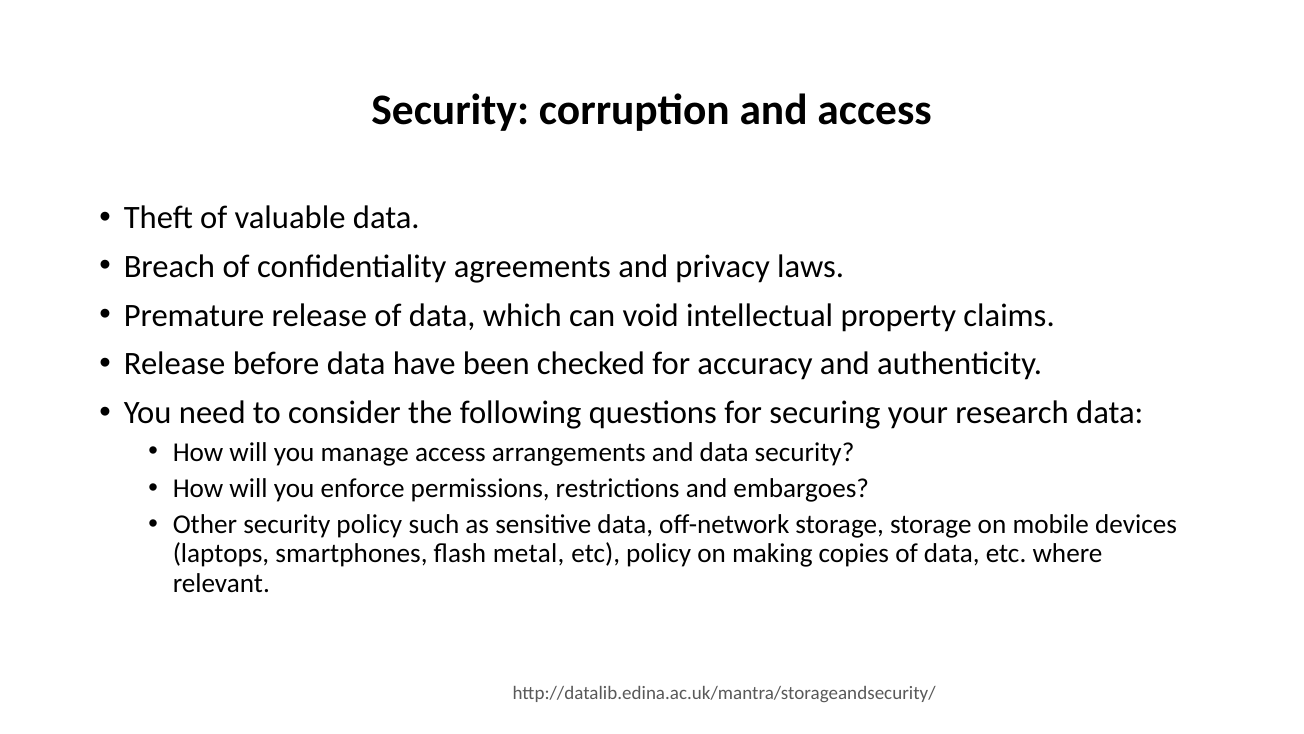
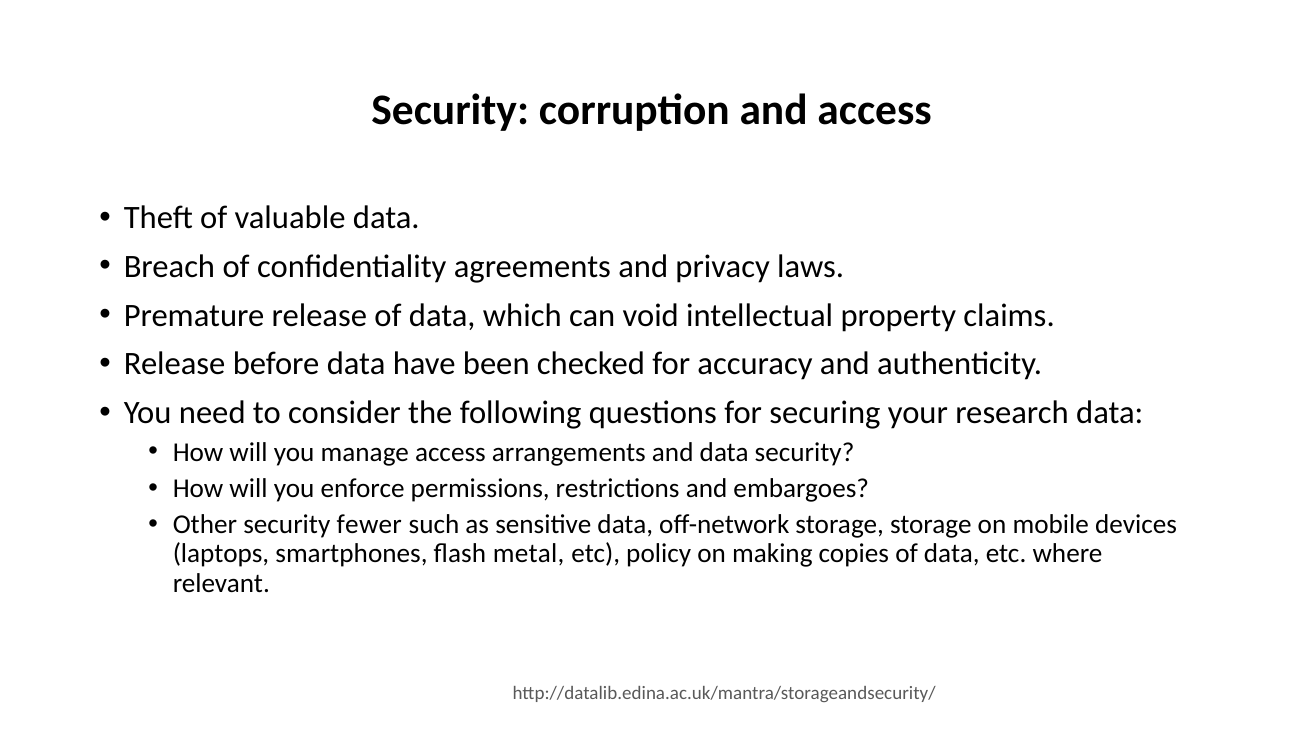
security policy: policy -> fewer (369, 524)
